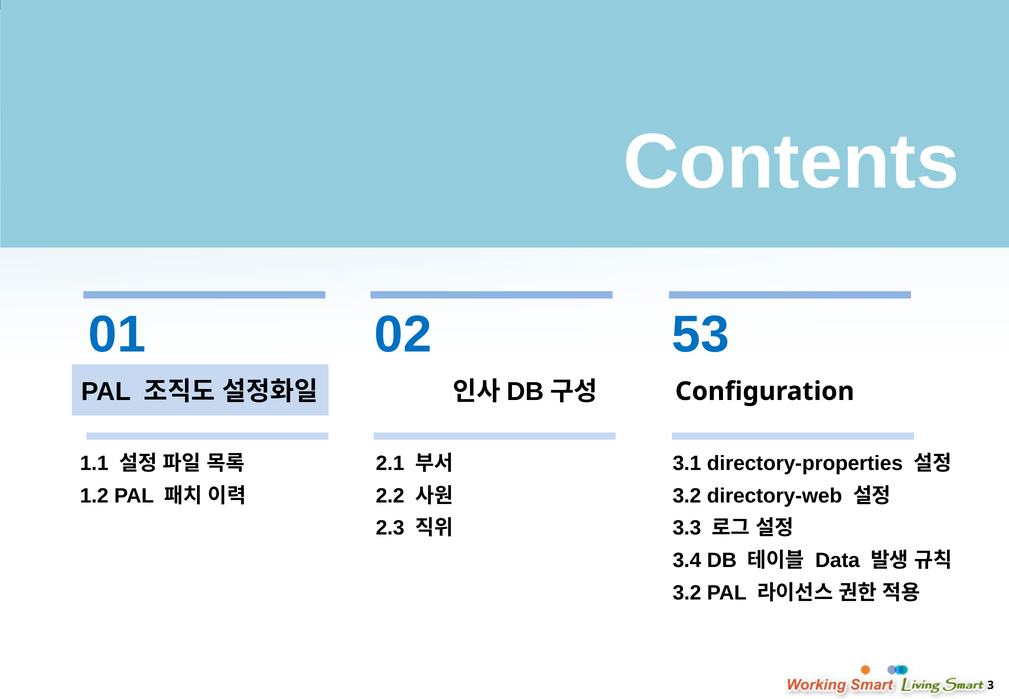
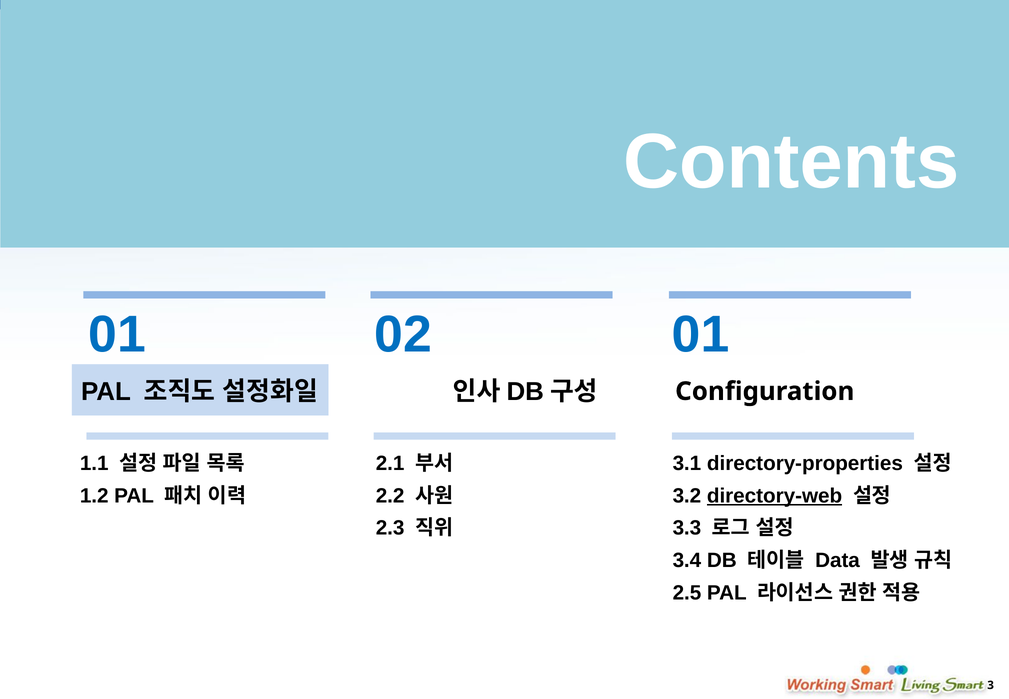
02 53: 53 -> 01 (701, 334)
directory-web underline: none -> present (775, 495)
3.2: 3.2 -> 2.5 (687, 592)
